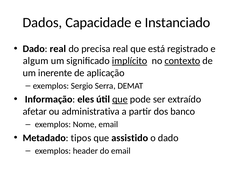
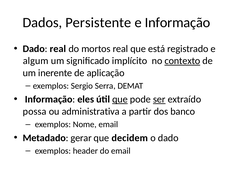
Capacidade: Capacidade -> Persistente (98, 23)
e Instanciado: Instanciado -> Informação (178, 23)
precisa: precisa -> mortos (96, 49)
implícito underline: present -> none (130, 61)
ser underline: none -> present (159, 99)
afetar: afetar -> possa (35, 111)
tipos: tipos -> gerar (81, 138)
assistido: assistido -> decidem (130, 138)
